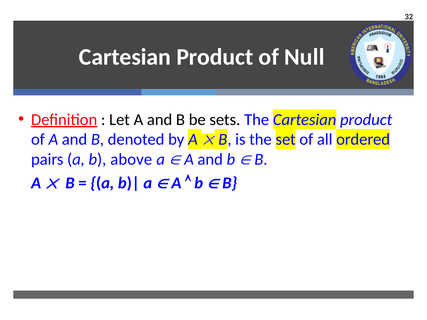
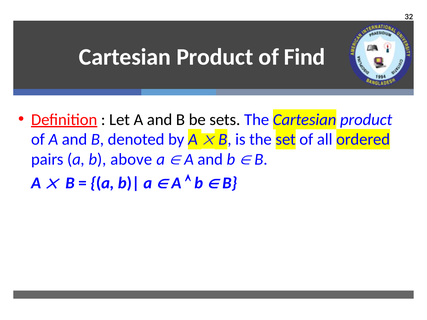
Null: Null -> Find (305, 57)
